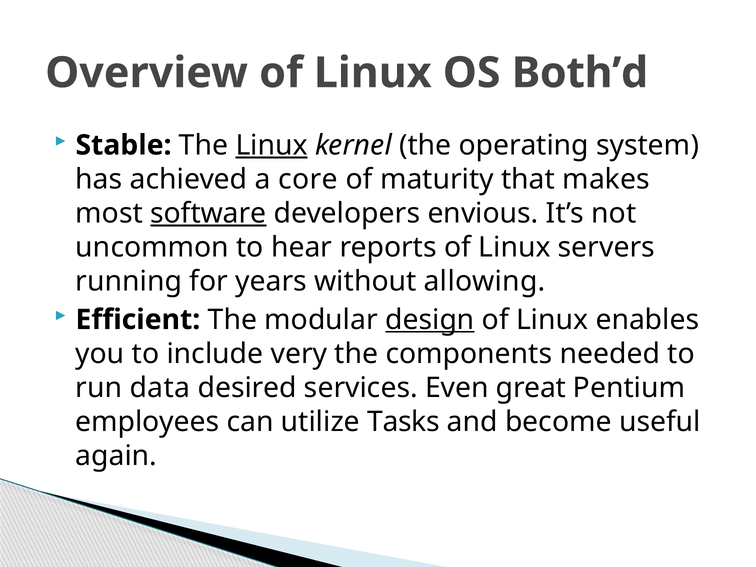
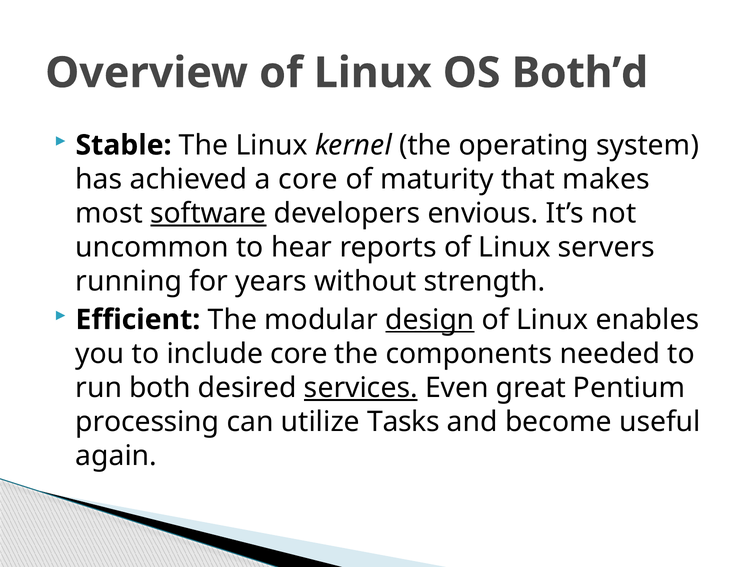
Linux underline: present -> none (272, 145)
allowing: allowing -> strength (485, 281)
include very: very -> core (299, 354)
data: data -> both (160, 388)
services underline: none -> present (361, 388)
employees: employees -> processing (147, 422)
